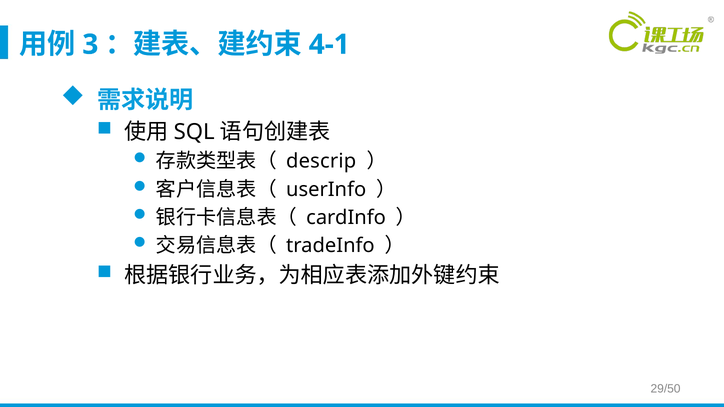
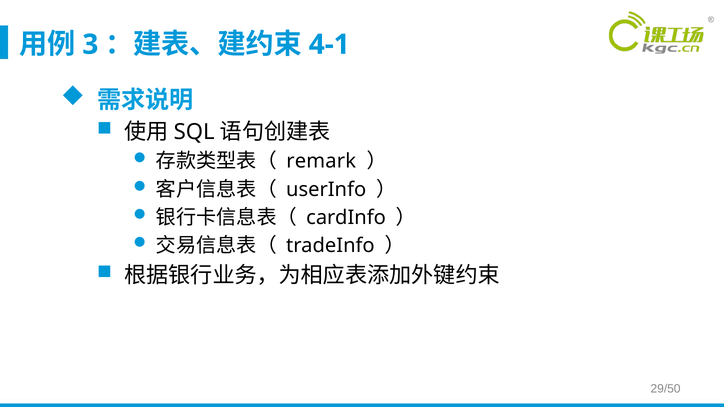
descrip: descrip -> remark (321, 161)
